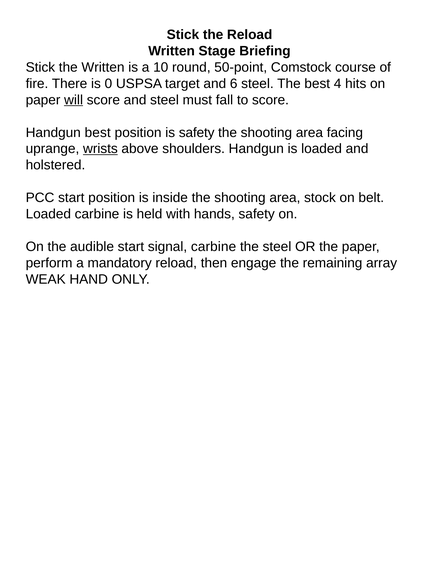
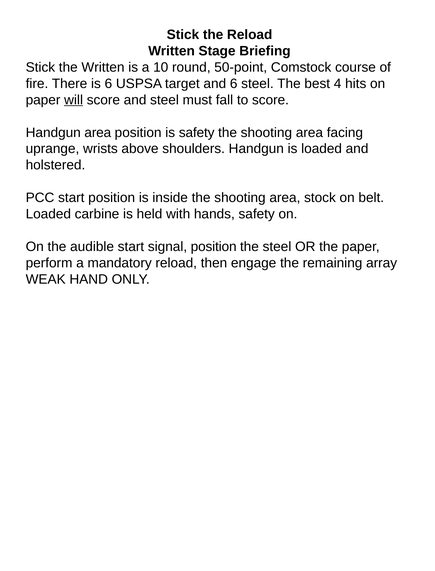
is 0: 0 -> 6 (108, 84)
Handgun best: best -> area (98, 133)
wrists underline: present -> none (100, 149)
signal carbine: carbine -> position (214, 247)
